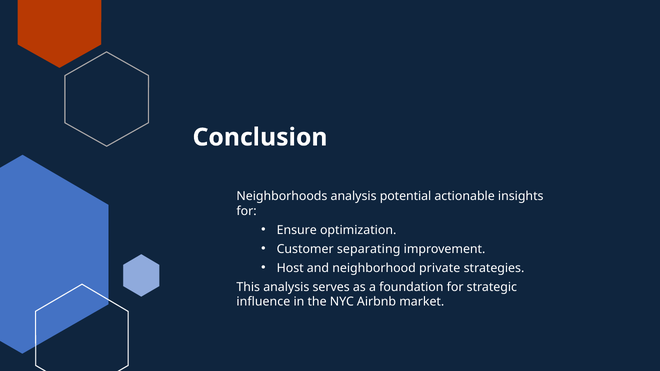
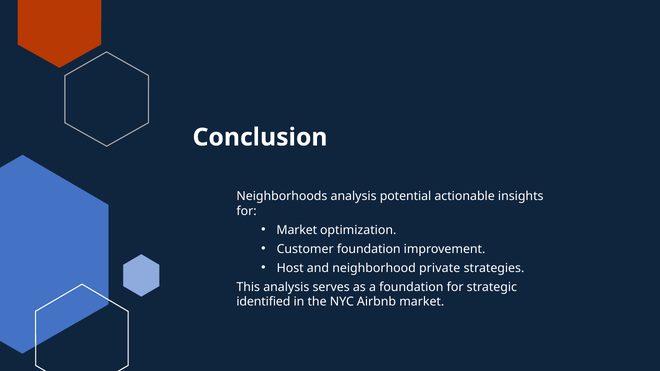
Ensure: Ensure -> Market (297, 230)
Customer separating: separating -> foundation (369, 249)
influence: influence -> identified (263, 302)
